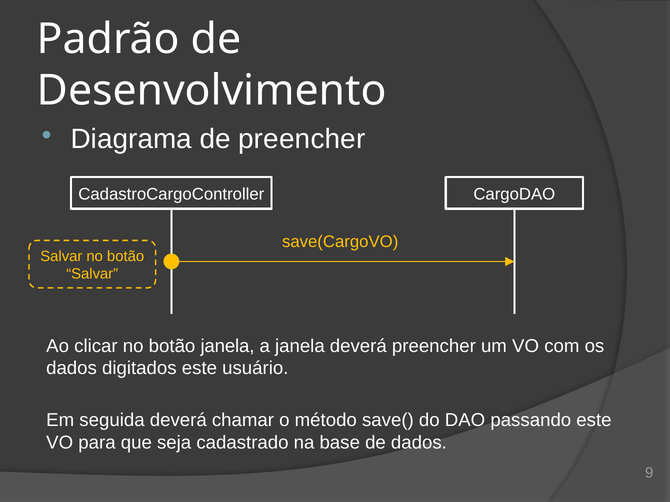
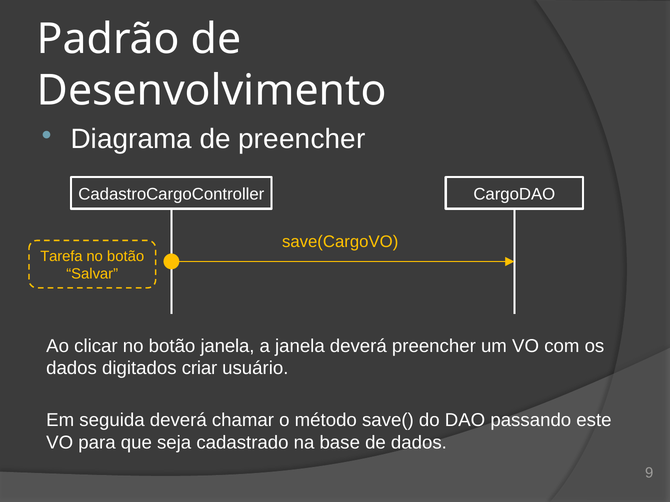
Salvar: Salvar -> Tarefa (61, 256)
digitados este: este -> criar (200, 369)
